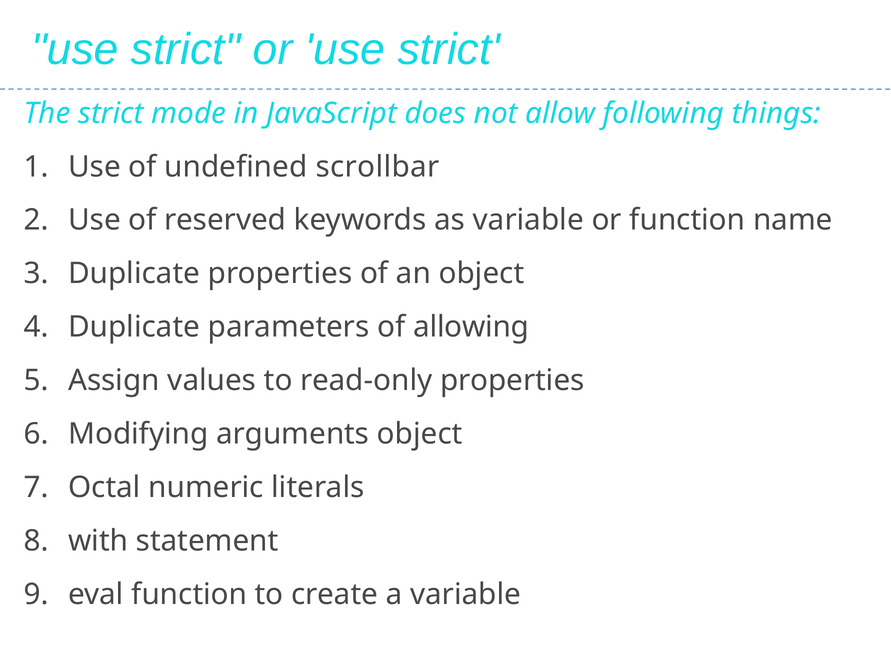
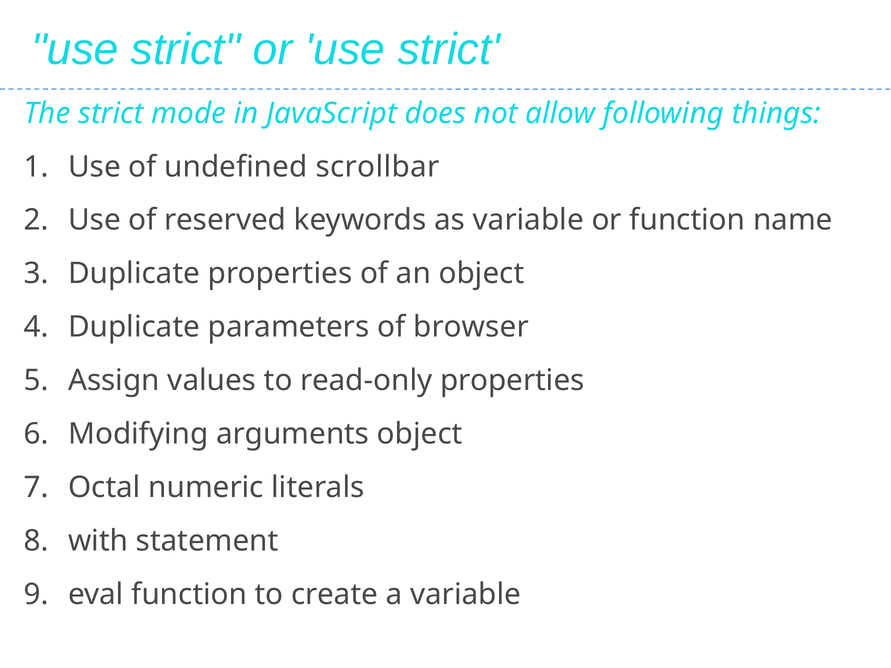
allowing: allowing -> browser (471, 327)
